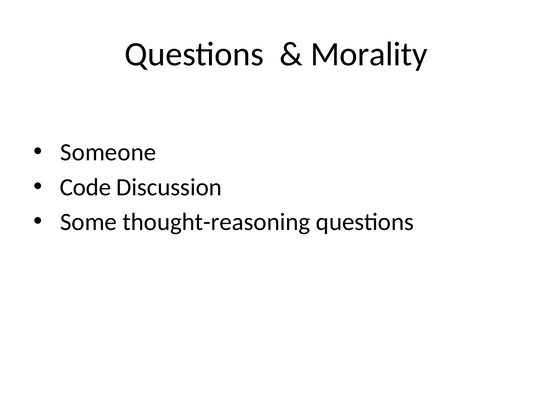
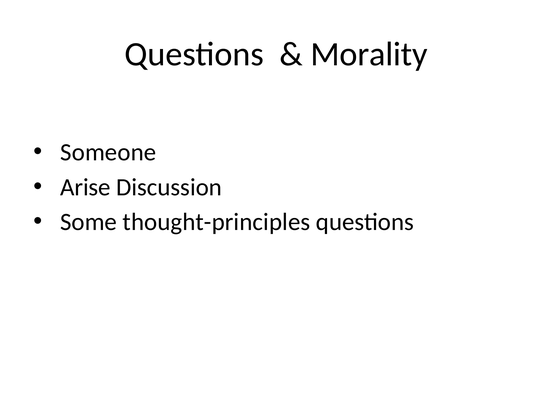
Code: Code -> Arise (85, 187)
thought-reasoning: thought-reasoning -> thought-principles (216, 222)
